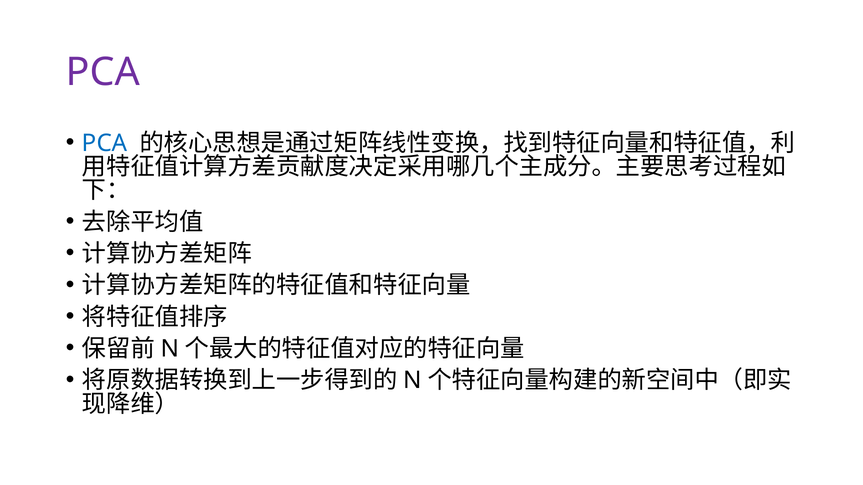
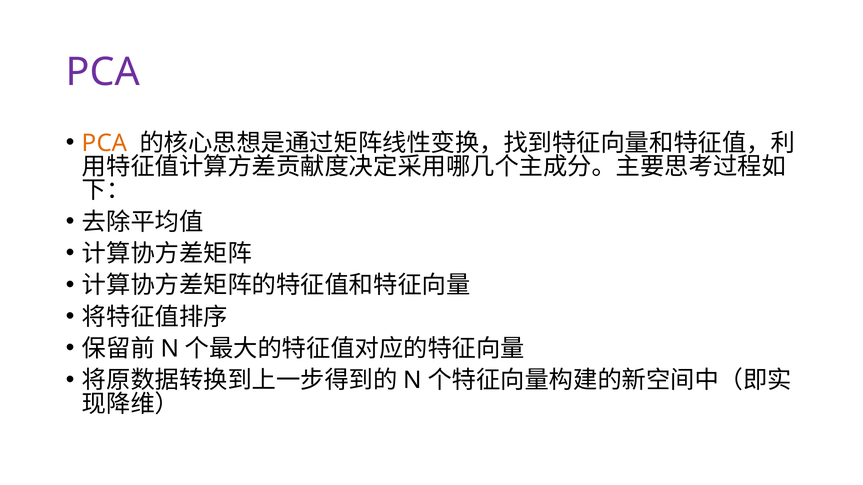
PCA colour: blue -> orange (105, 143)
